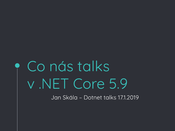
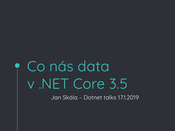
nás talks: talks -> data (93, 67)
5.9: 5.9 -> 3.5 (118, 84)
